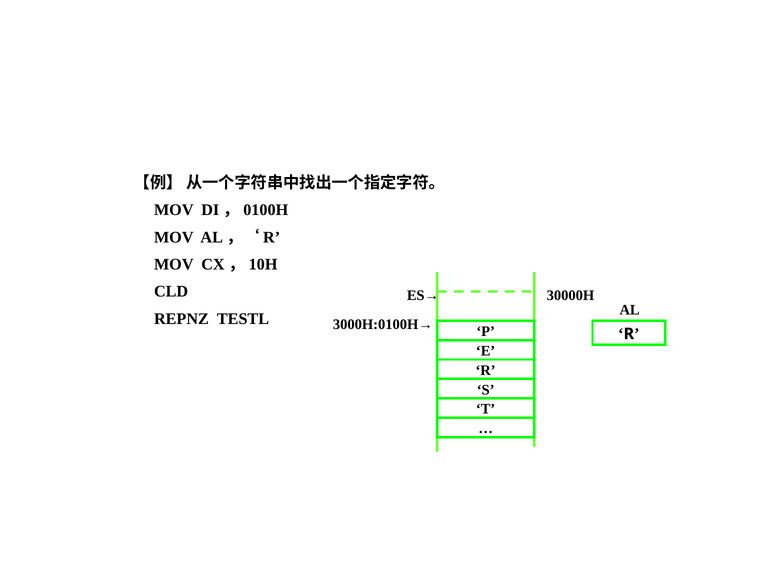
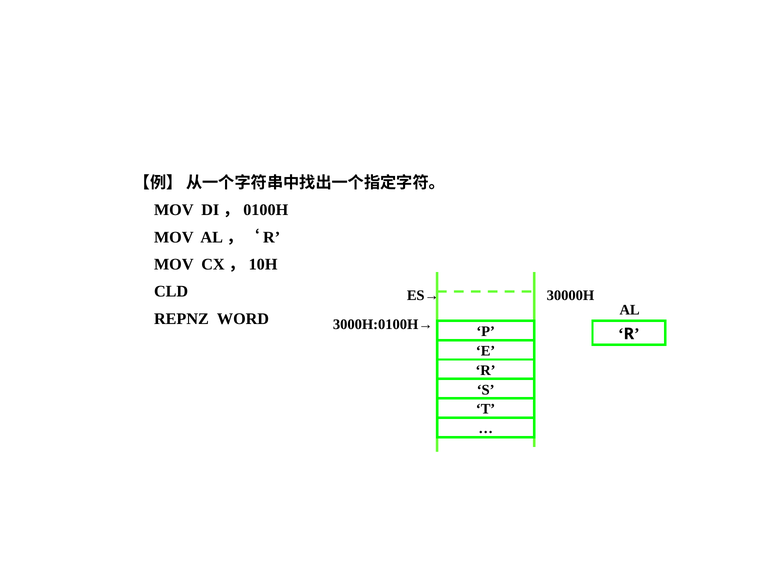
TESTL: TESTL -> WORD (243, 319)
